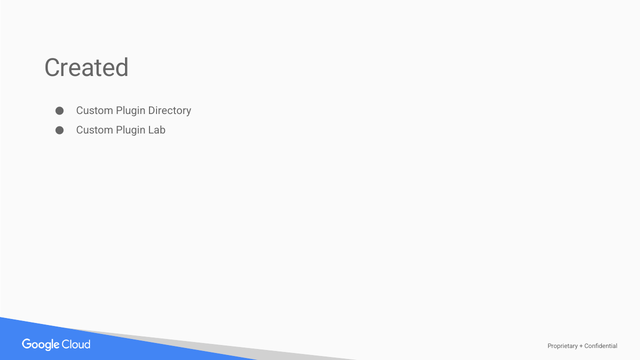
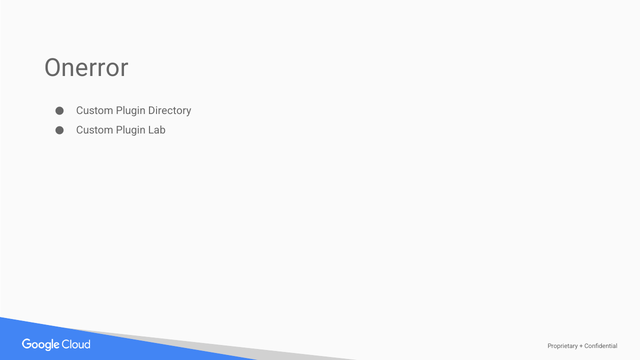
Created: Created -> Onerror (86, 68)
